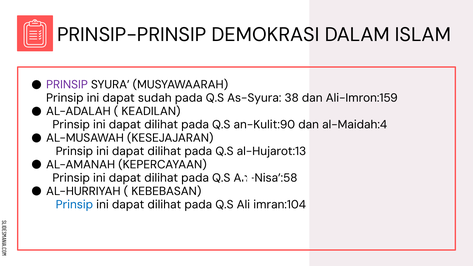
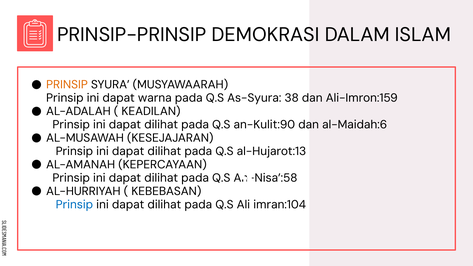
PRINSIP colour: purple -> orange (67, 85)
sudah: sudah -> warna (155, 98)
al-Maidah:4: al-Maidah:4 -> al-Maidah:6 (355, 125)
